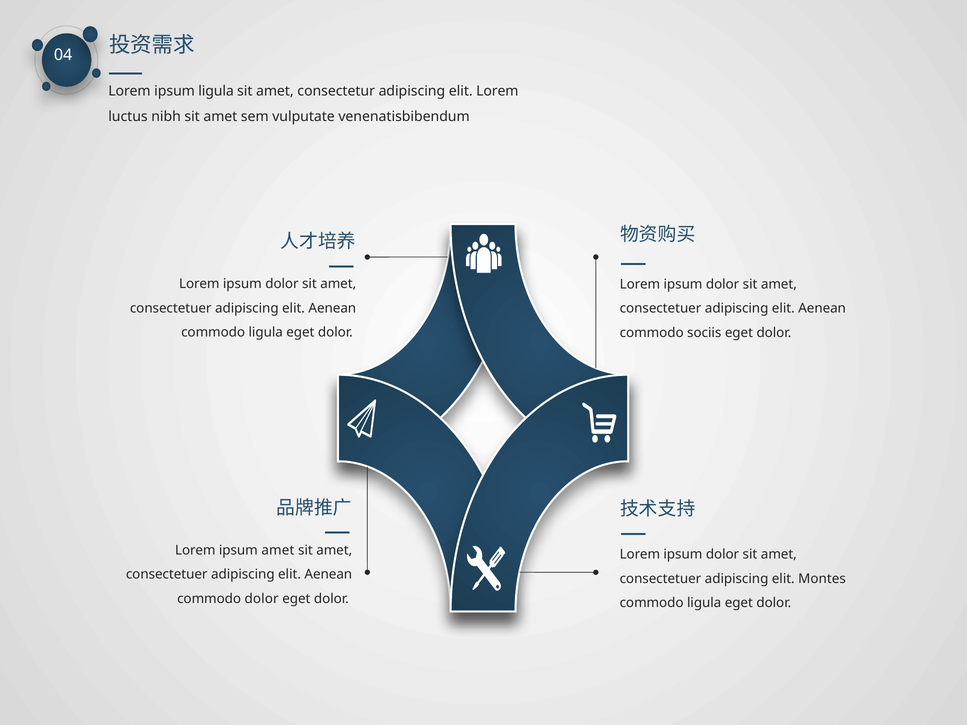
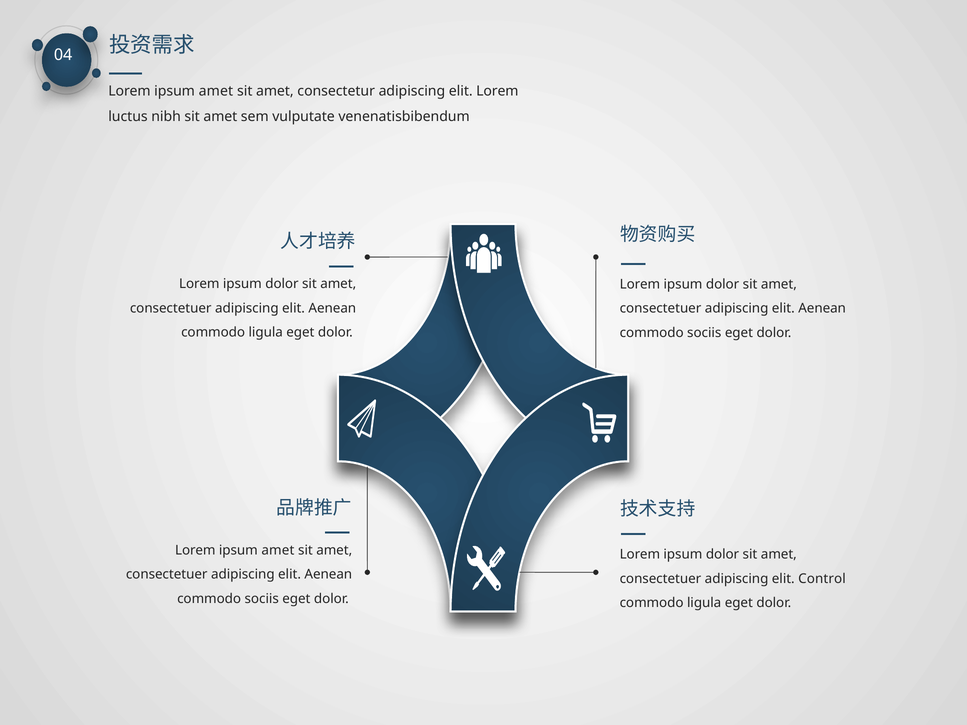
ligula: ligula -> amet (216, 91)
Montes: Montes -> Control (822, 579)
dolor: dolor -> sociis (262, 599)
